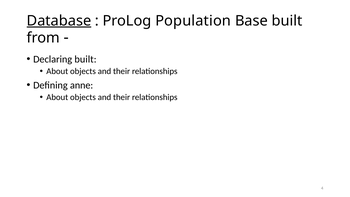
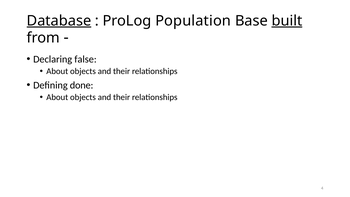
built underline: none -> present (287, 21)
Declaring built: built -> false (86, 59)
anne: anne -> done (82, 85)
